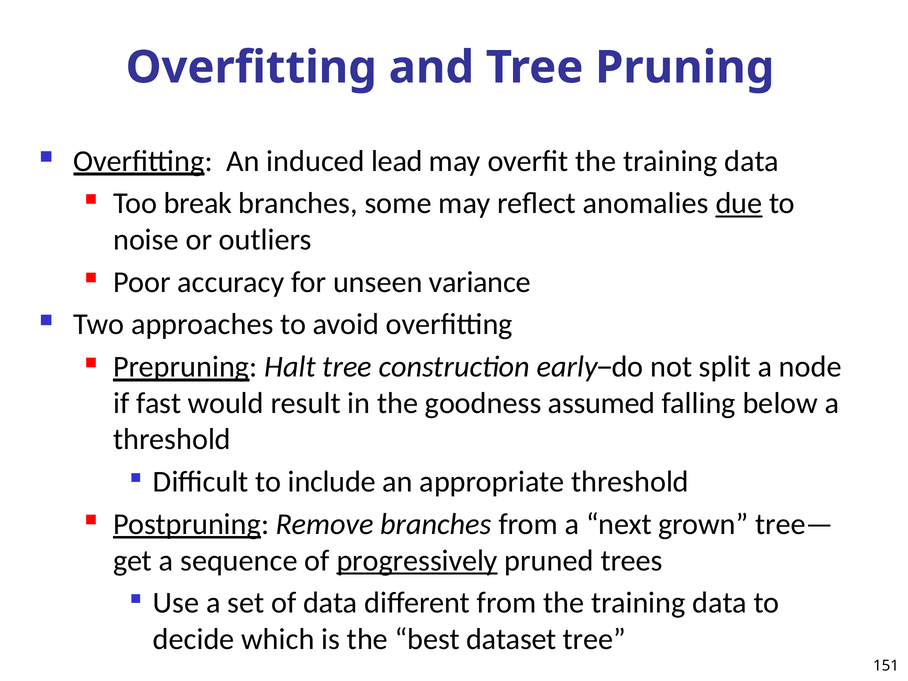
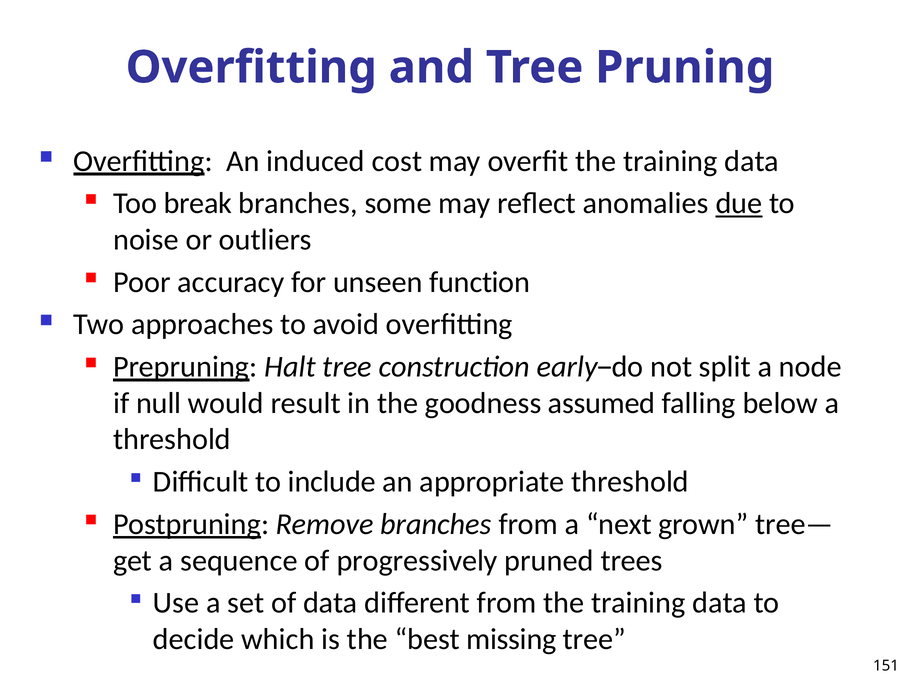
lead: lead -> cost (397, 161)
variance: variance -> function (480, 282)
fast: fast -> null (159, 403)
progressively underline: present -> none (417, 561)
dataset: dataset -> missing (511, 639)
